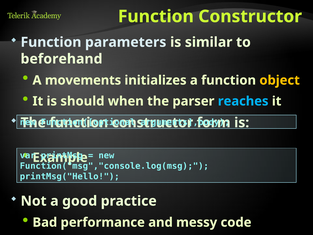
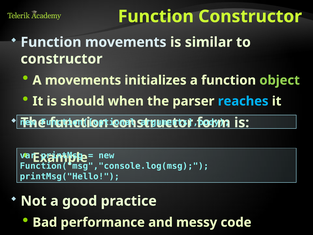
Function parameters: parameters -> movements (126, 42)
beforehand: beforehand -> constructor (62, 59)
object colour: yellow -> light green (280, 80)
